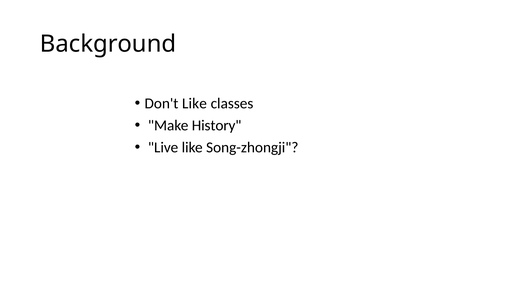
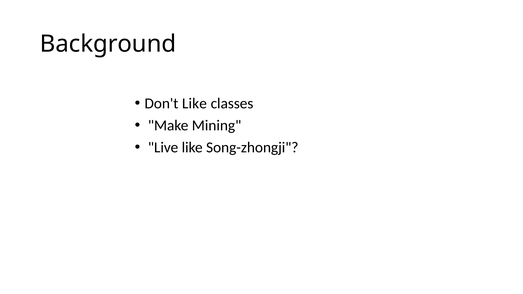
History: History -> Mining (217, 125)
